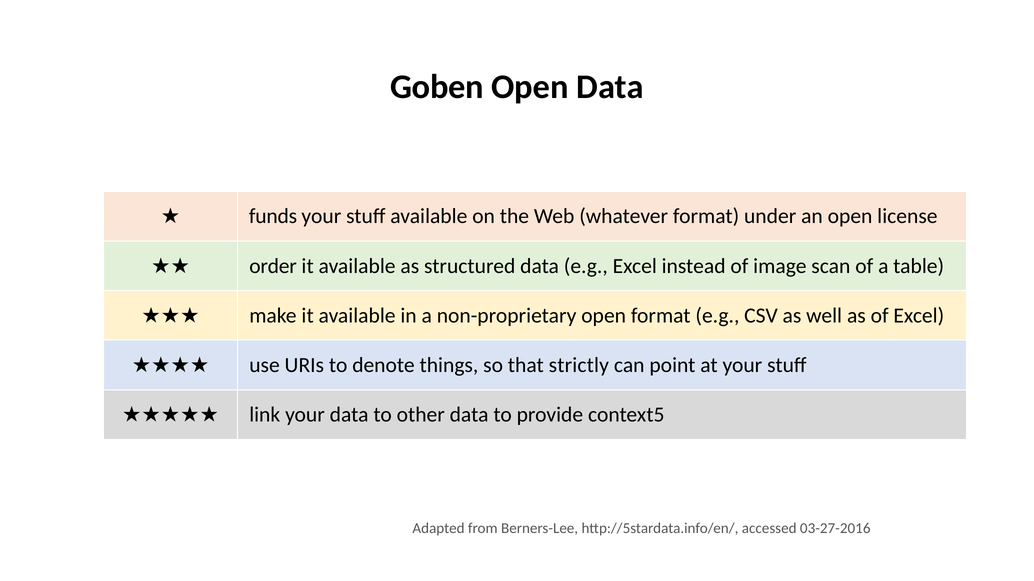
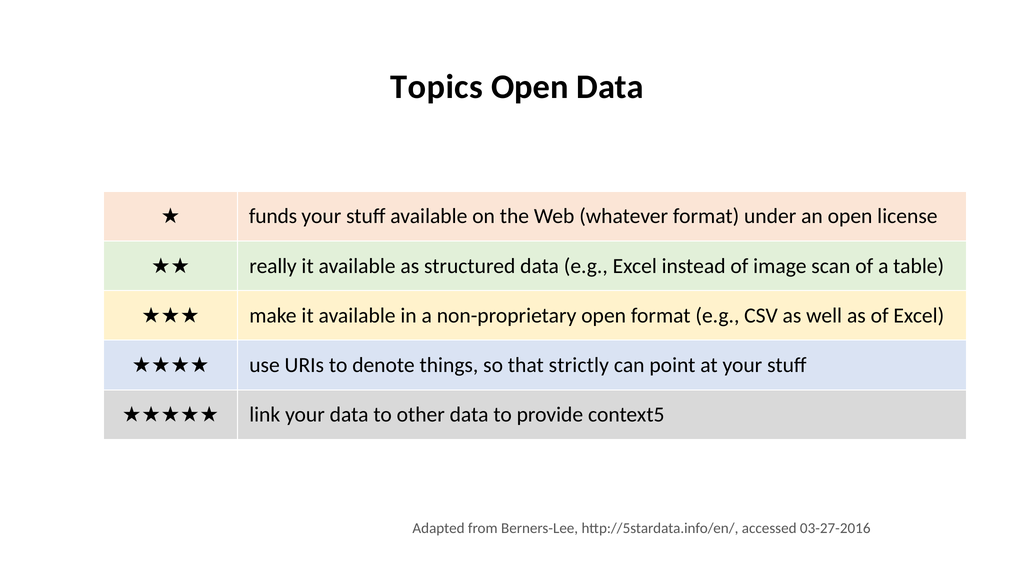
Goben: Goben -> Topics (437, 87)
order: order -> really (273, 266)
